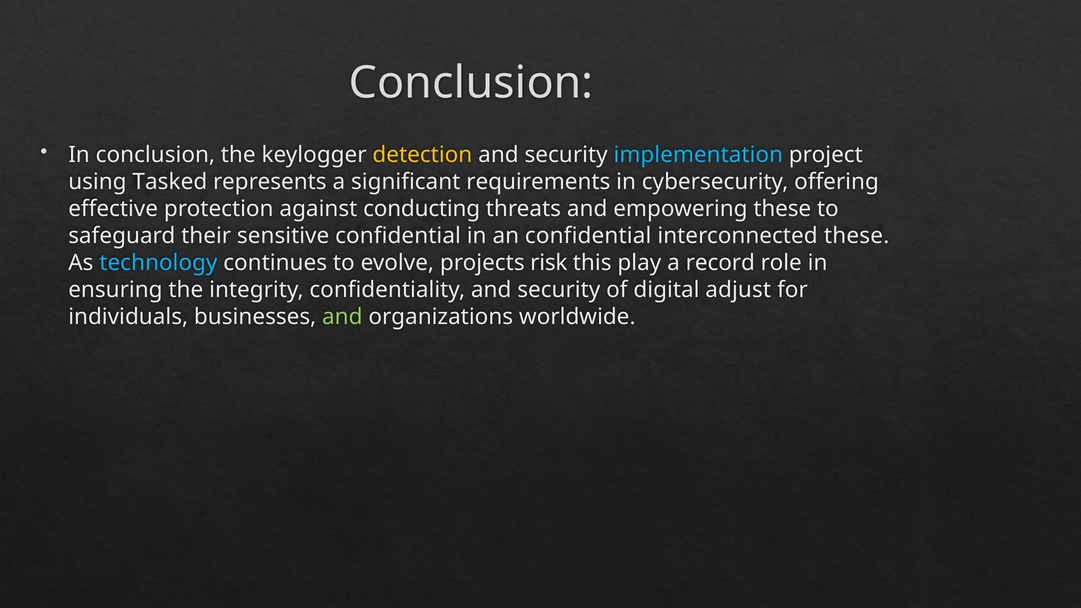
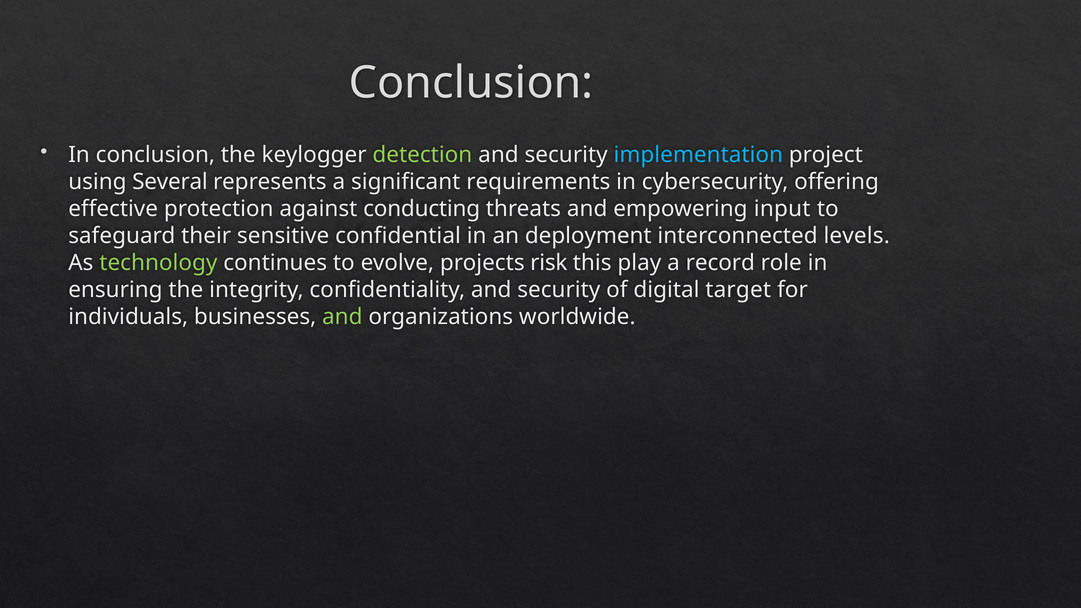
detection colour: yellow -> light green (422, 155)
Tasked: Tasked -> Several (170, 182)
empowering these: these -> input (782, 209)
an confidential: confidential -> deployment (588, 236)
interconnected these: these -> levels (857, 236)
technology colour: light blue -> light green (158, 263)
adjust: adjust -> target (738, 290)
